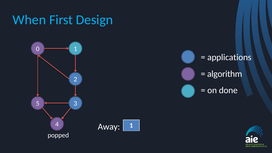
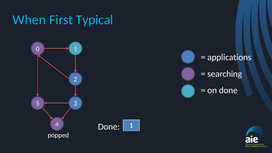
Design: Design -> Typical (95, 20)
algorithm: algorithm -> searching (225, 74)
Away: Away -> Done (109, 127)
